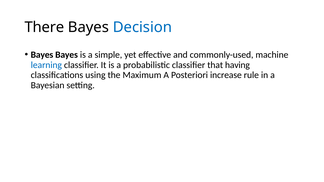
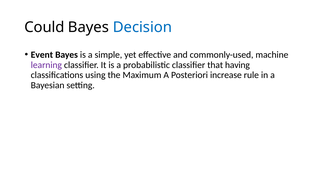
There: There -> Could (44, 27)
Bayes: Bayes -> Event (42, 55)
learning colour: blue -> purple (46, 65)
